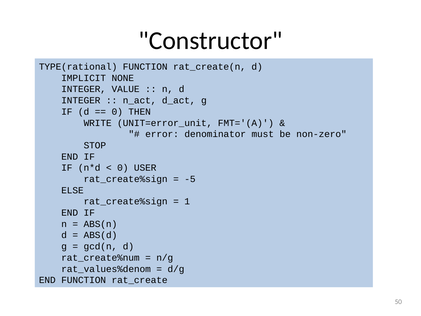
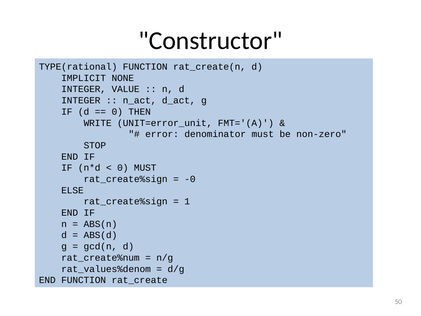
0 USER: USER -> MUST (145, 168)
-5: -5 -> -0 (190, 179)
